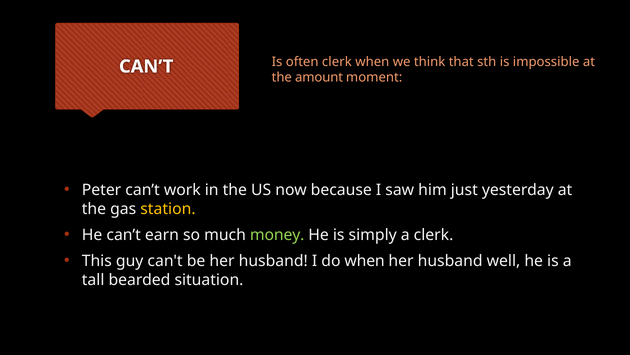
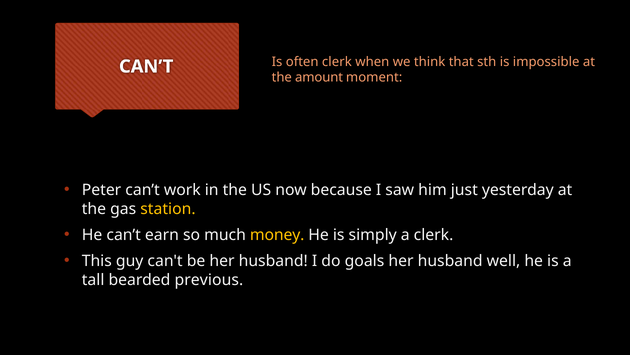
money colour: light green -> yellow (277, 234)
do when: when -> goals (365, 260)
situation: situation -> previous (209, 279)
